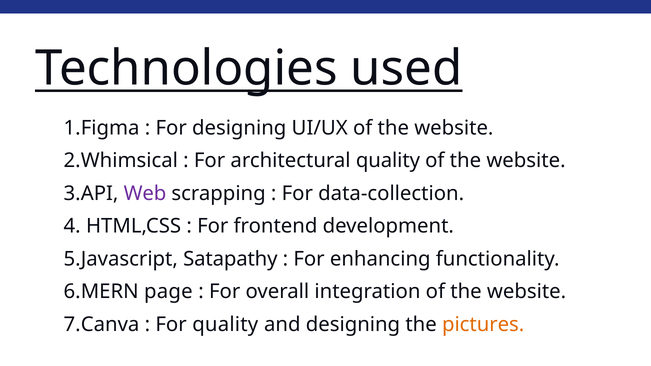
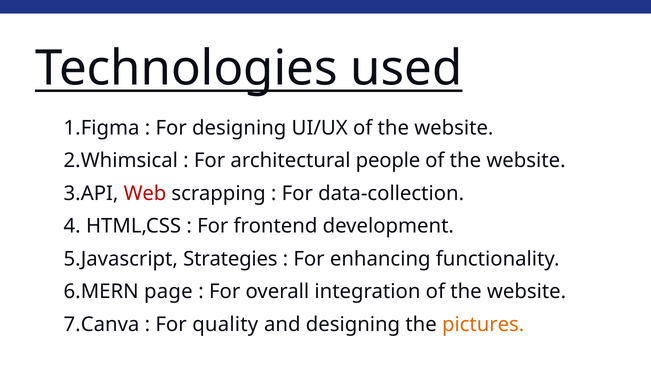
architectural quality: quality -> people (388, 161)
Web colour: purple -> red (145, 194)
Satapathy: Satapathy -> Strategies (230, 259)
